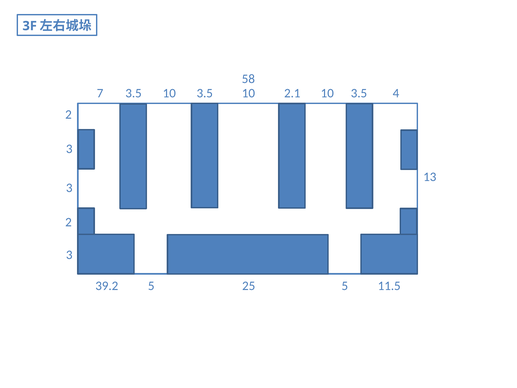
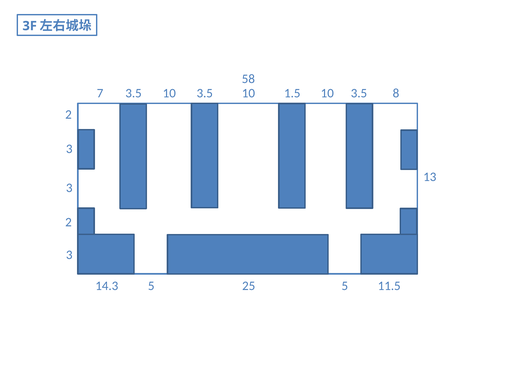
2.1: 2.1 -> 1.5 (292, 93)
4: 4 -> 8 (396, 93)
39.2: 39.2 -> 14.3 (107, 286)
